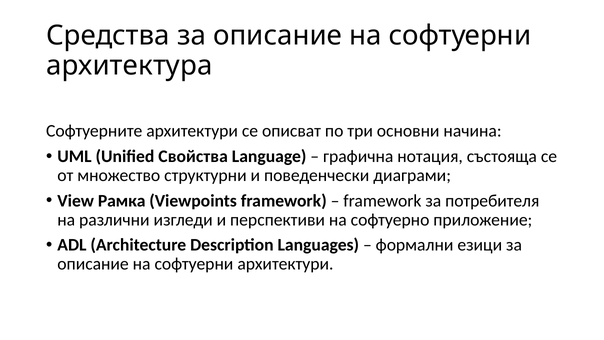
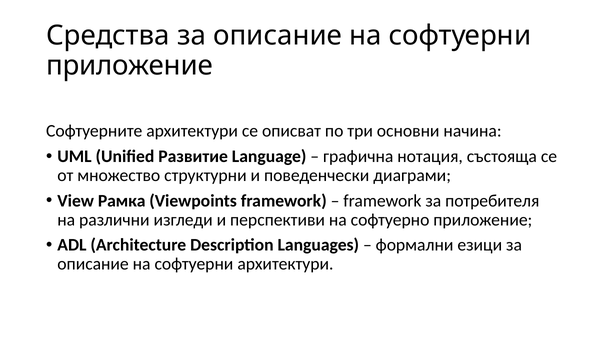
архитектура: архитектура -> приложение (129, 66)
Свойства: Свойства -> Развитие (193, 156)
